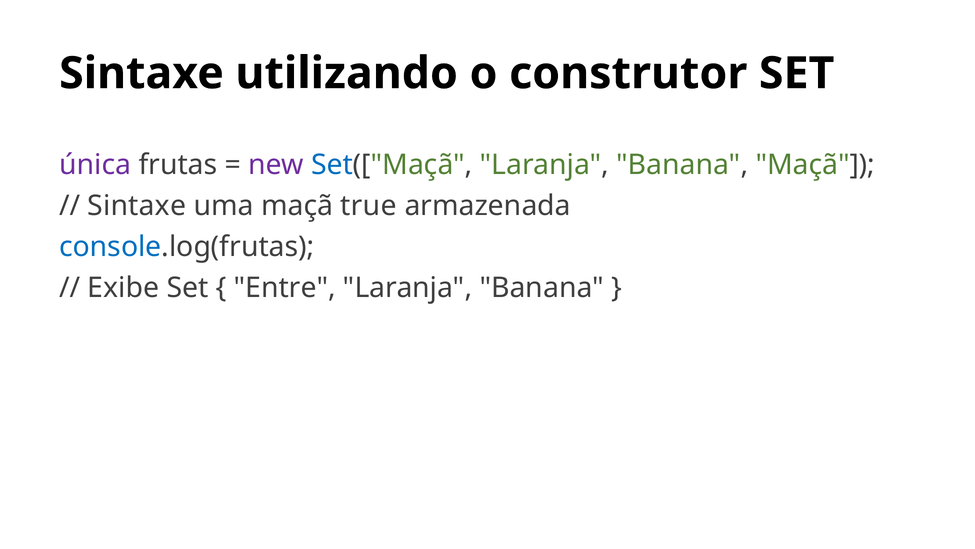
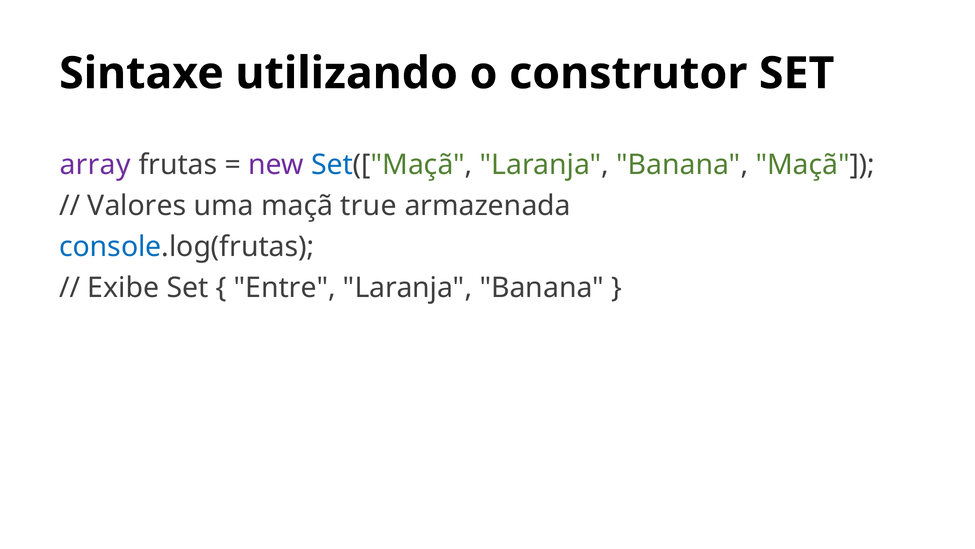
única: única -> array (95, 165)
Sintaxe: Sintaxe -> Valores (137, 206)
